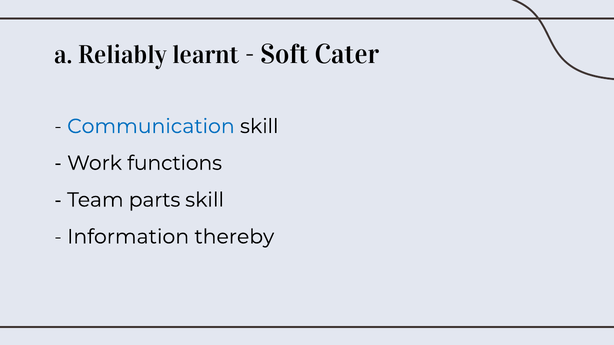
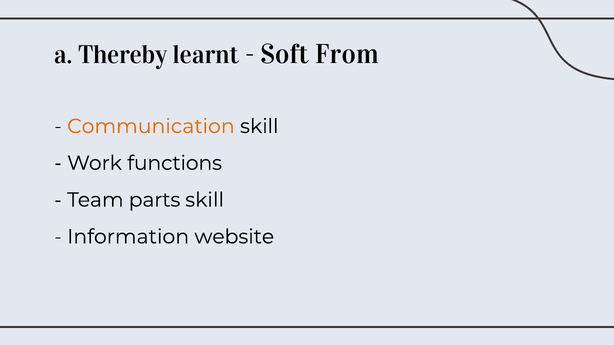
Reliably: Reliably -> Thereby (123, 55)
Cater: Cater -> From (347, 54)
Communication colour: blue -> orange (151, 126)
thereby: thereby -> website (234, 237)
